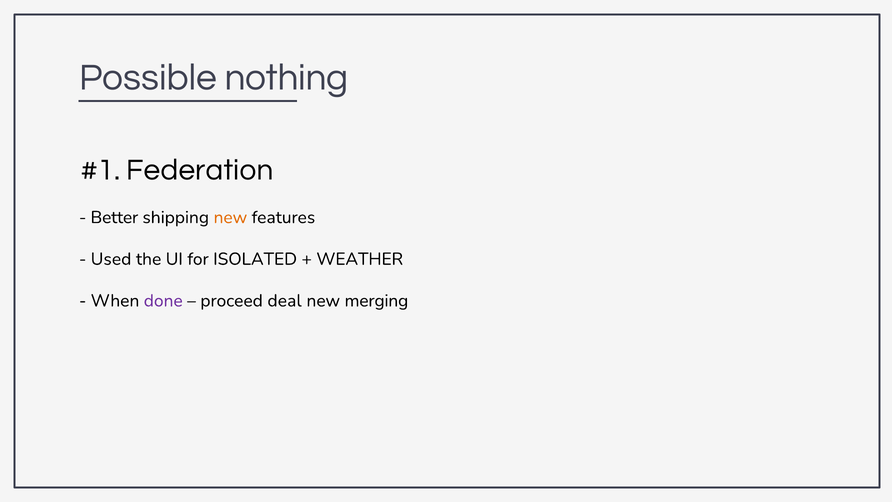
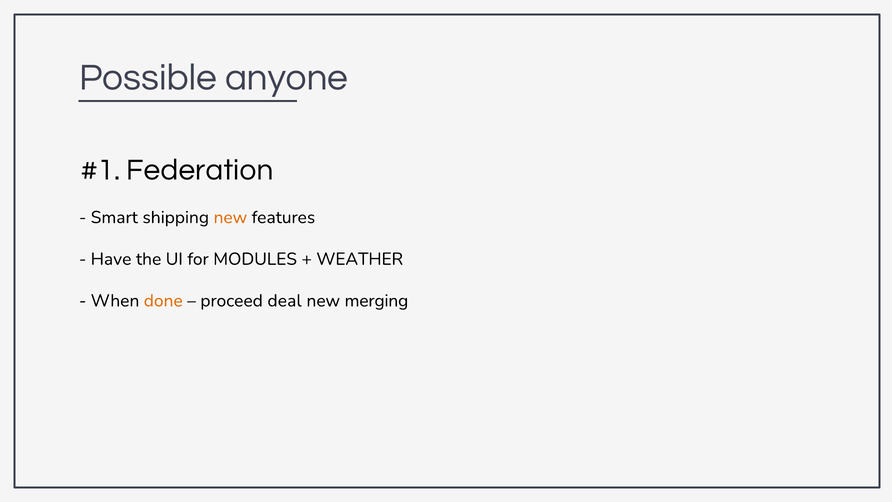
nothing: nothing -> anyone (287, 77)
Better: Better -> Smart (114, 217)
Used: Used -> Have (111, 259)
ISOLATED: ISOLATED -> MODULES (255, 259)
done colour: purple -> orange (163, 301)
